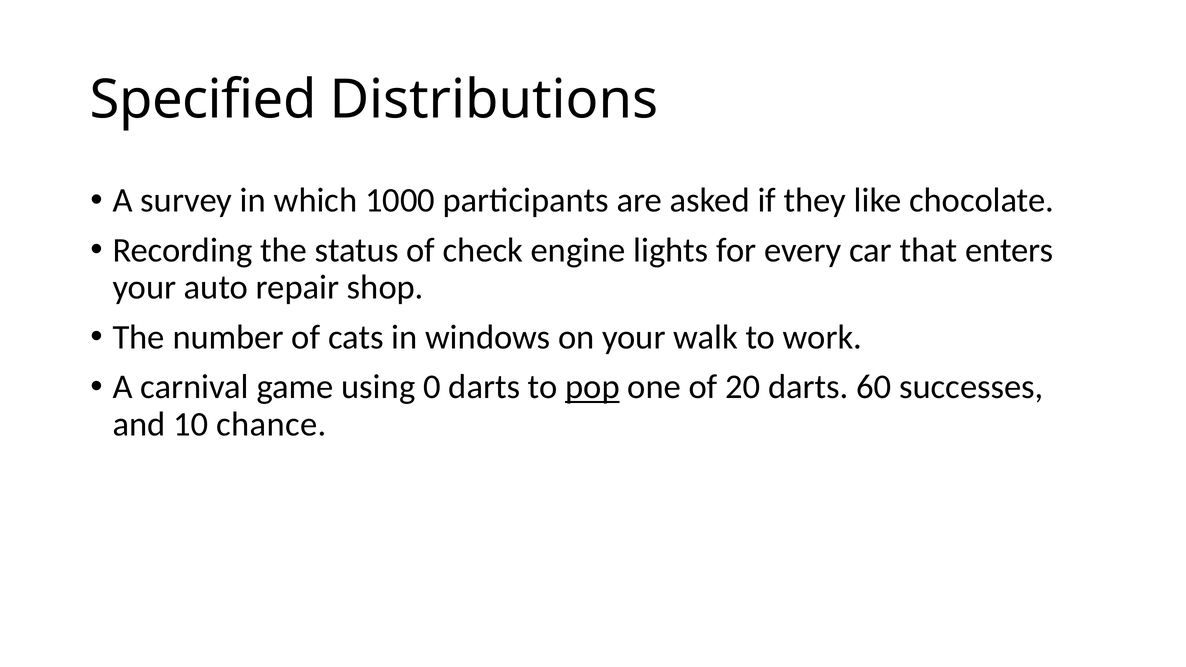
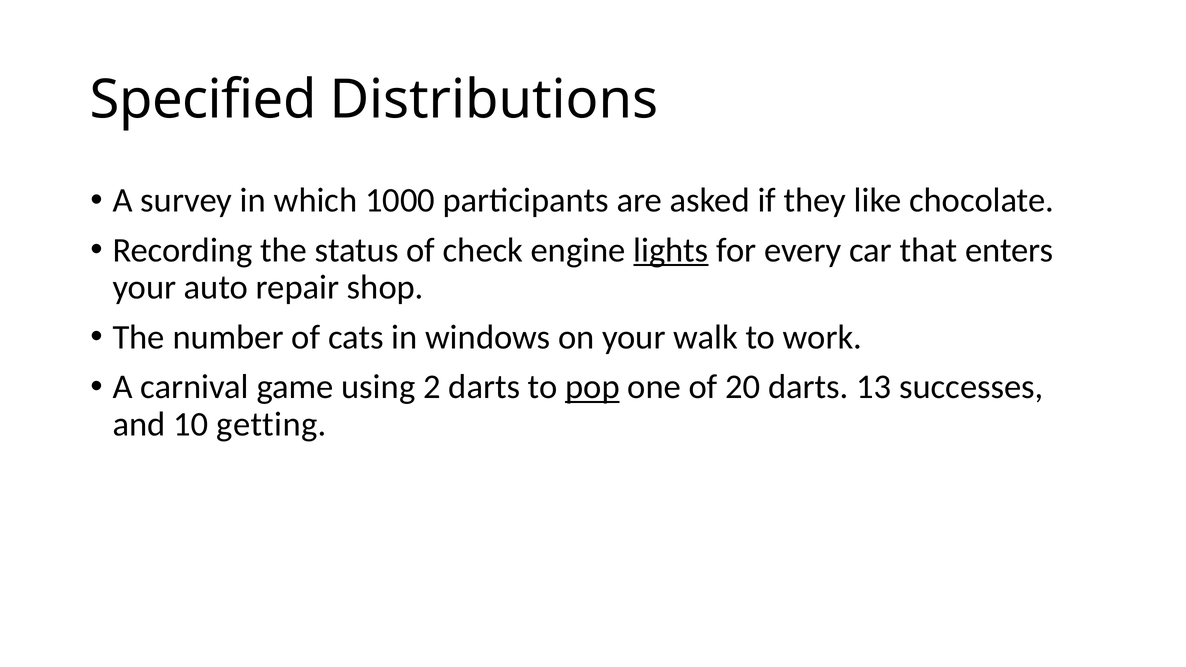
lights underline: none -> present (671, 250)
0: 0 -> 2 (432, 387)
60: 60 -> 13 (874, 387)
chance: chance -> getting (271, 424)
